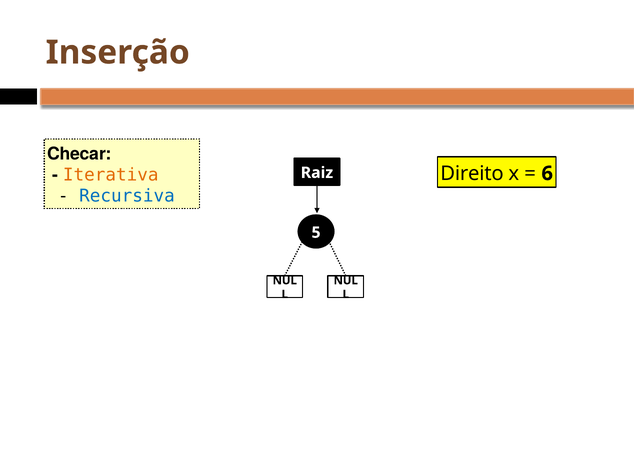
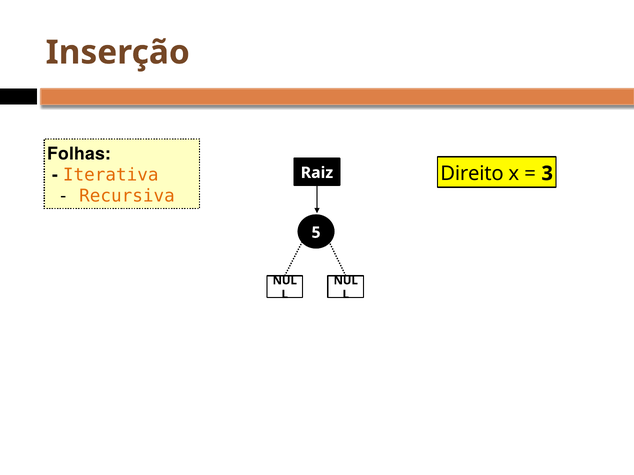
Checar: Checar -> Folhas (79, 154)
6: 6 -> 3 (547, 174)
Recursiva colour: blue -> orange (127, 196)
